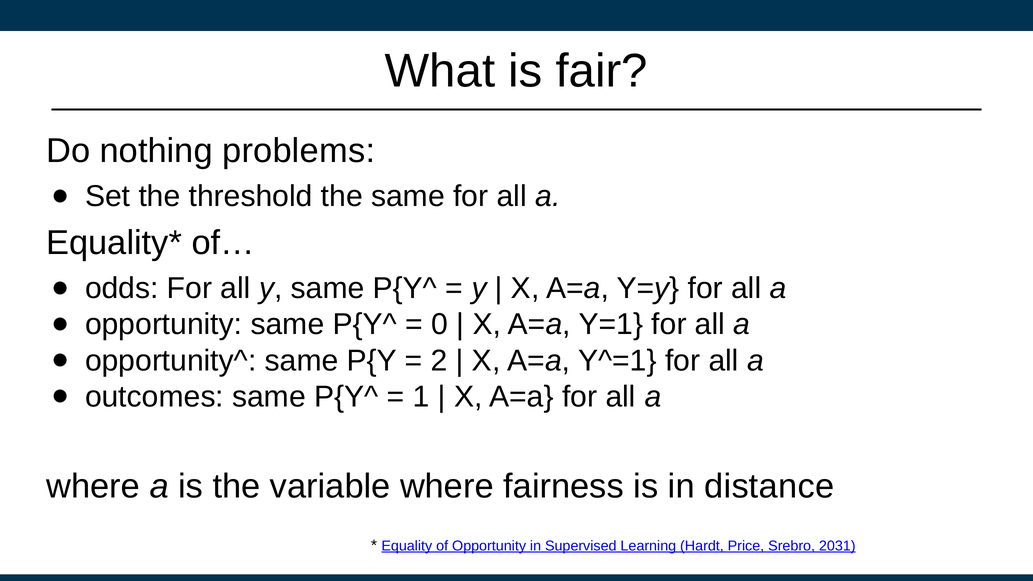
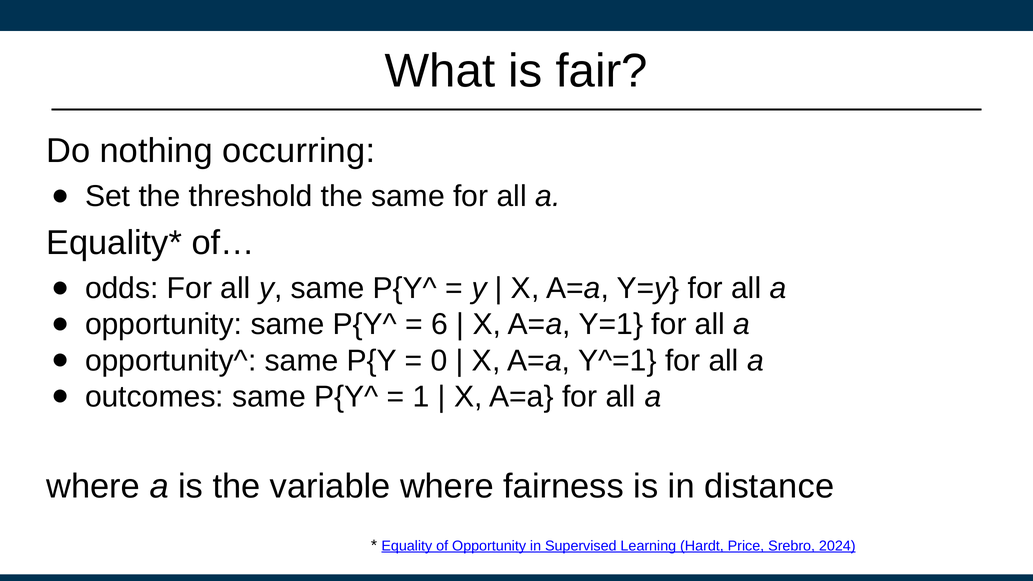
problems: problems -> occurring (299, 151)
0: 0 -> 6 (440, 324)
2: 2 -> 0 (439, 361)
2031: 2031 -> 2024 (837, 546)
